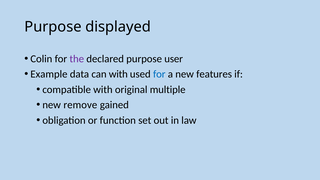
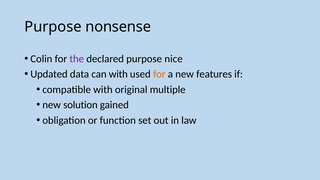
displayed: displayed -> nonsense (118, 27)
user: user -> nice (174, 59)
Example: Example -> Updated (49, 74)
for colour: blue -> orange (159, 74)
remove: remove -> solution (80, 105)
